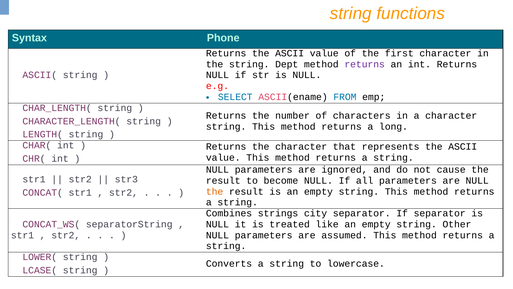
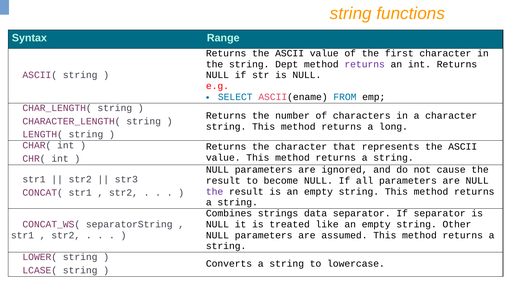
Phone: Phone -> Range (223, 38)
the colour: orange -> purple (215, 191)
city: city -> data (316, 213)
